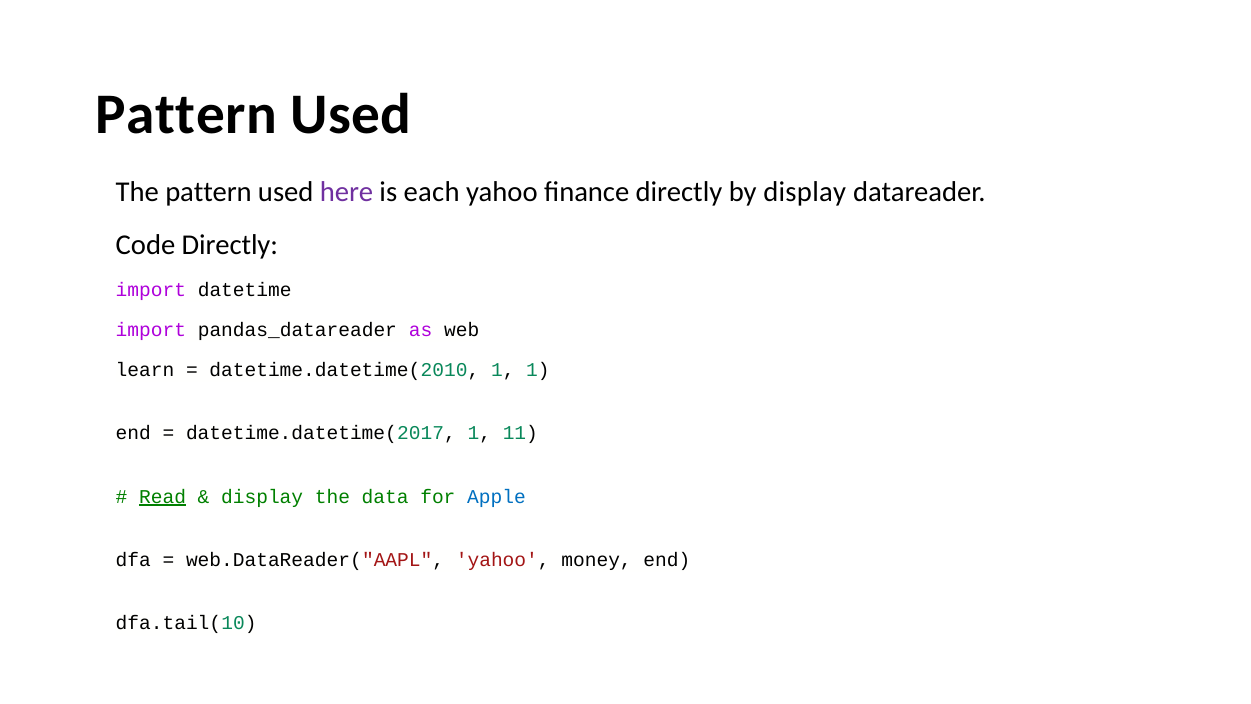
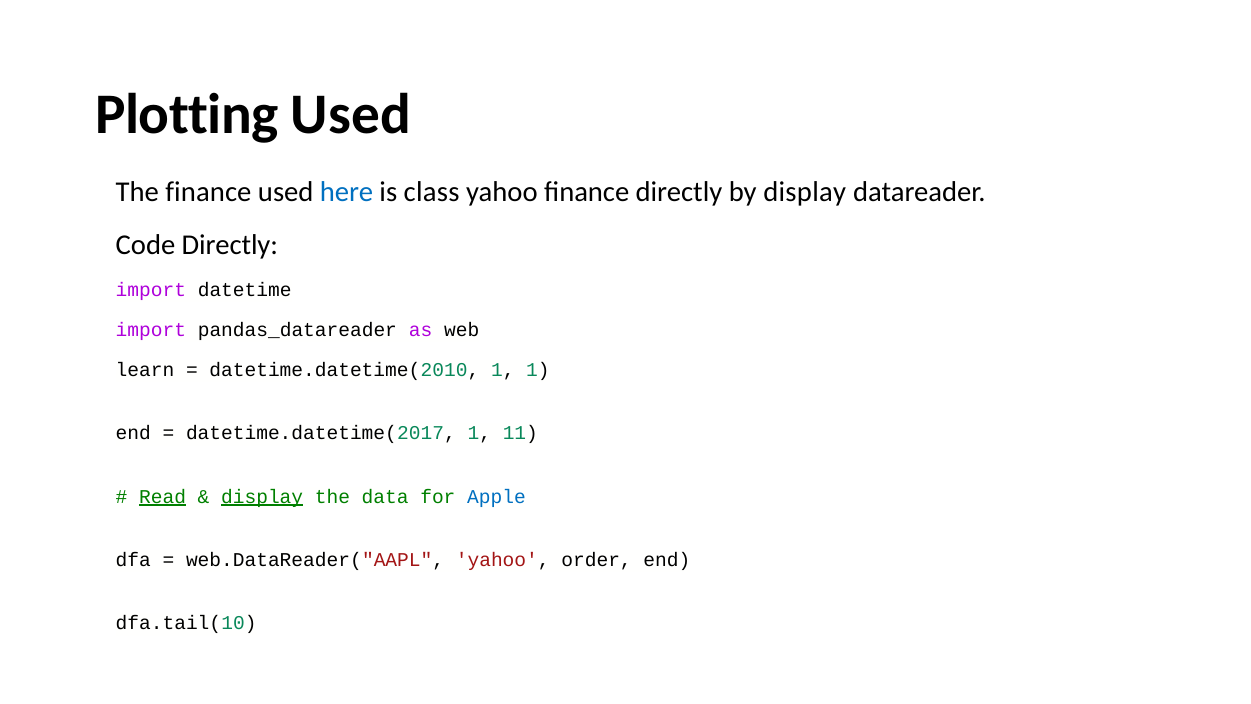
Pattern: Pattern -> Plotting (187, 115)
The pattern: pattern -> finance (208, 192)
here colour: purple -> blue (347, 192)
each: each -> class (432, 192)
display underline: none -> present (262, 496)
money: money -> order (597, 560)
